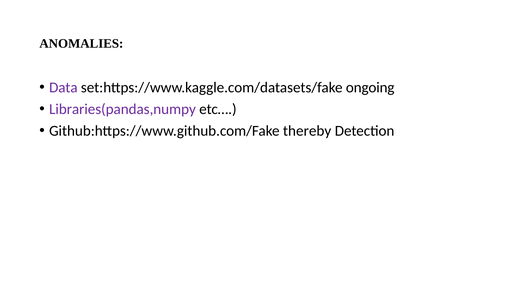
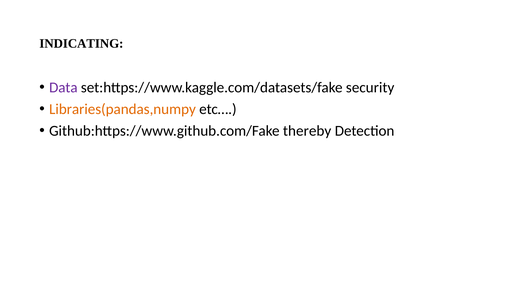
ANOMALIES: ANOMALIES -> INDICATING (81, 43)
ongoing: ongoing -> security (370, 87)
Libraries(pandas,numpy colour: purple -> orange (122, 109)
